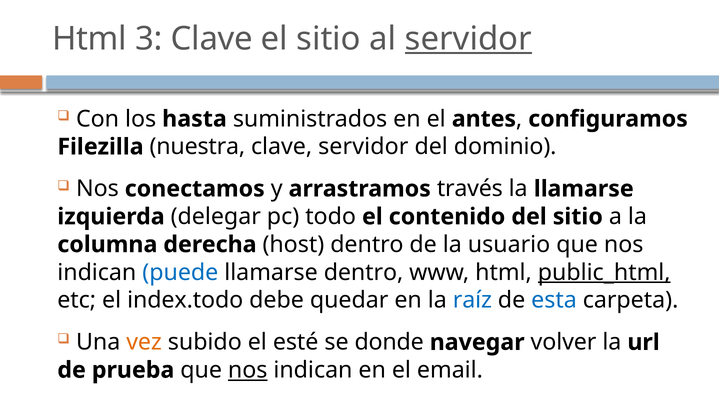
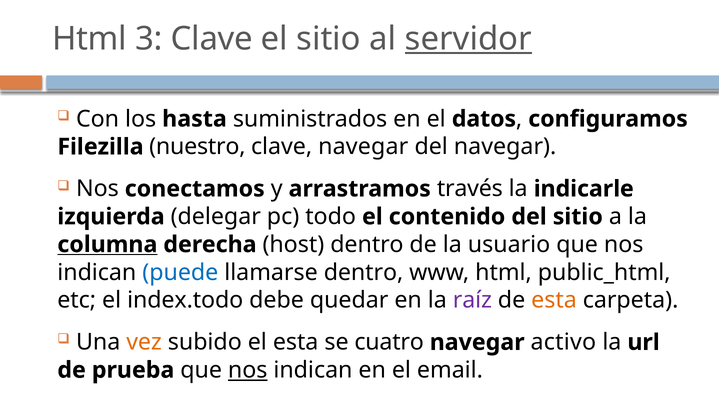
antes: antes -> datos (484, 119)
nuestra: nuestra -> nuestro (197, 147)
clave servidor: servidor -> navegar (363, 147)
del dominio: dominio -> navegar (505, 147)
la llamarse: llamarse -> indicarle (584, 189)
columna underline: none -> present (107, 245)
public_html underline: present -> none (604, 273)
raíz colour: blue -> purple (472, 301)
esta colour: blue -> orange (554, 301)
el esté: esté -> esta (296, 343)
donde: donde -> cuatro (389, 343)
volver: volver -> activo (563, 343)
